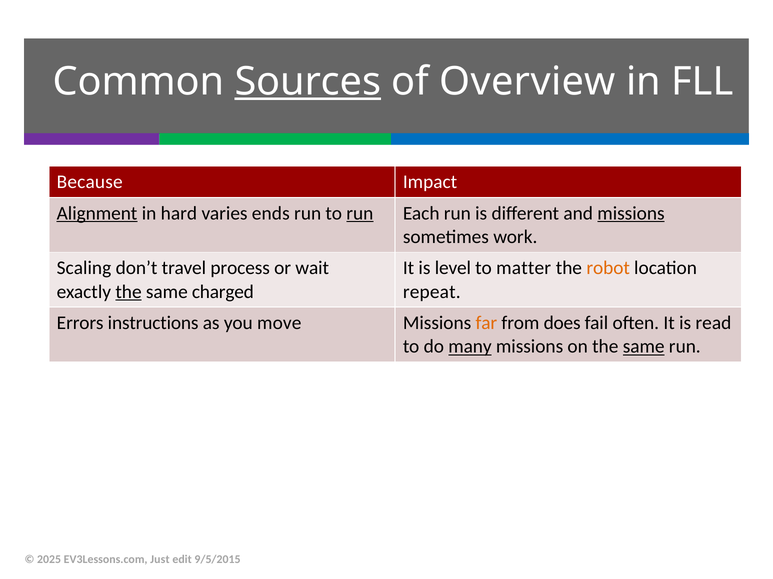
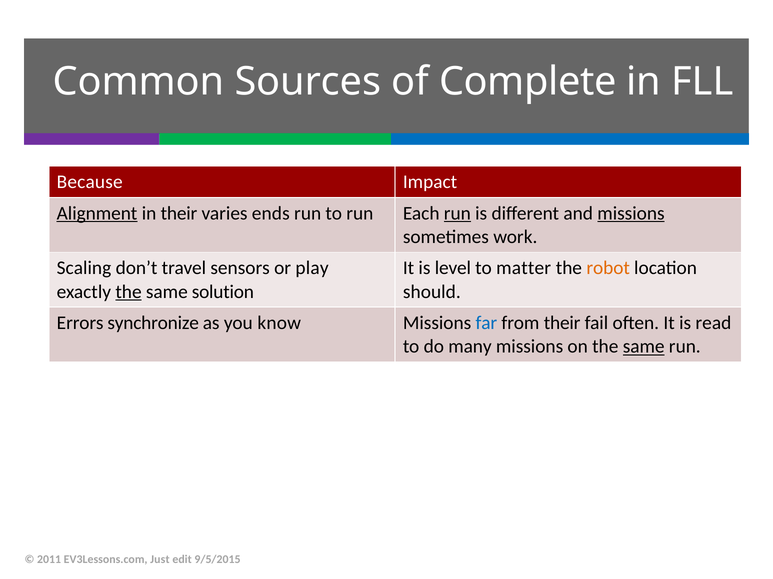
Sources underline: present -> none (308, 82)
Overview: Overview -> Complete (528, 82)
in hard: hard -> their (179, 214)
run underline: present -> none (360, 214)
run underline: none -> present (457, 214)
process: process -> sensors (240, 268)
wait: wait -> play (312, 268)
charged: charged -> solution (223, 292)
repeat: repeat -> should (432, 292)
instructions: instructions -> synchronize (153, 323)
move: move -> know (279, 323)
far colour: orange -> blue (486, 323)
from does: does -> their (562, 323)
many underline: present -> none (470, 347)
2025: 2025 -> 2011 (49, 560)
